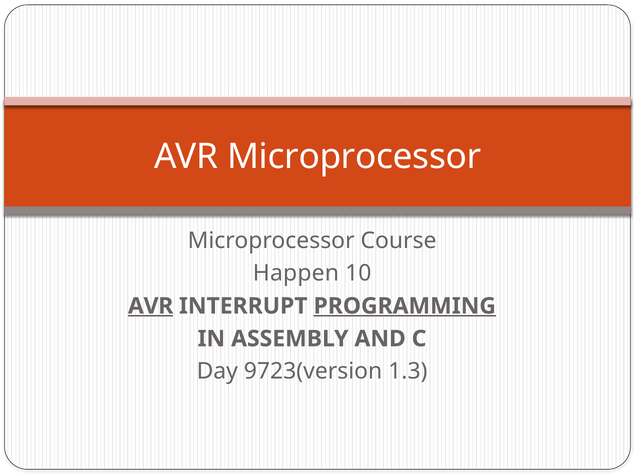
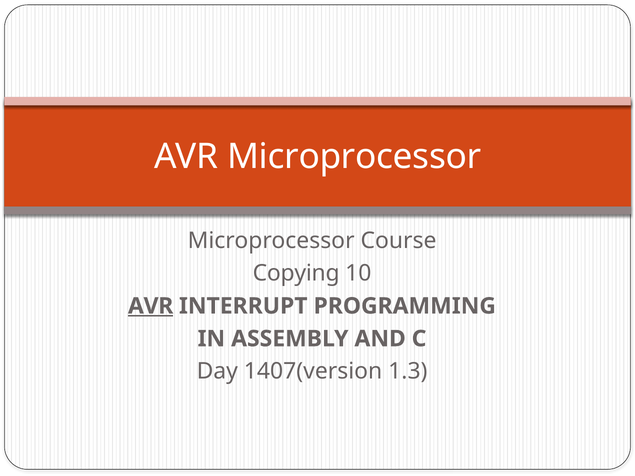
Happen: Happen -> Copying (296, 273)
PROGRAMMING underline: present -> none (405, 306)
9723(version: 9723(version -> 1407(version (313, 372)
